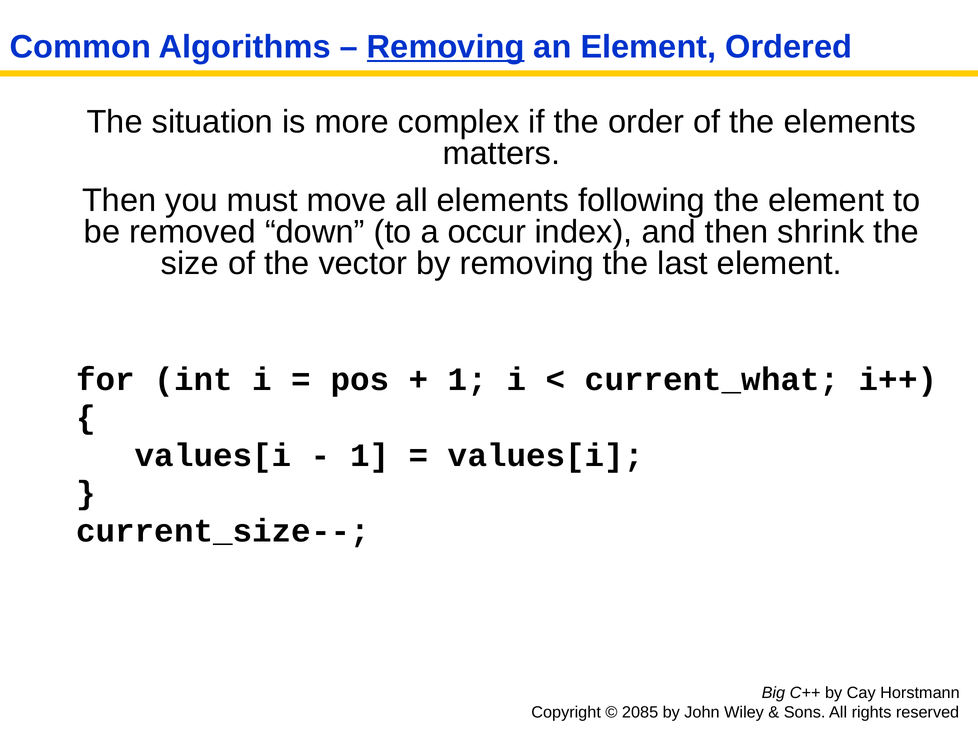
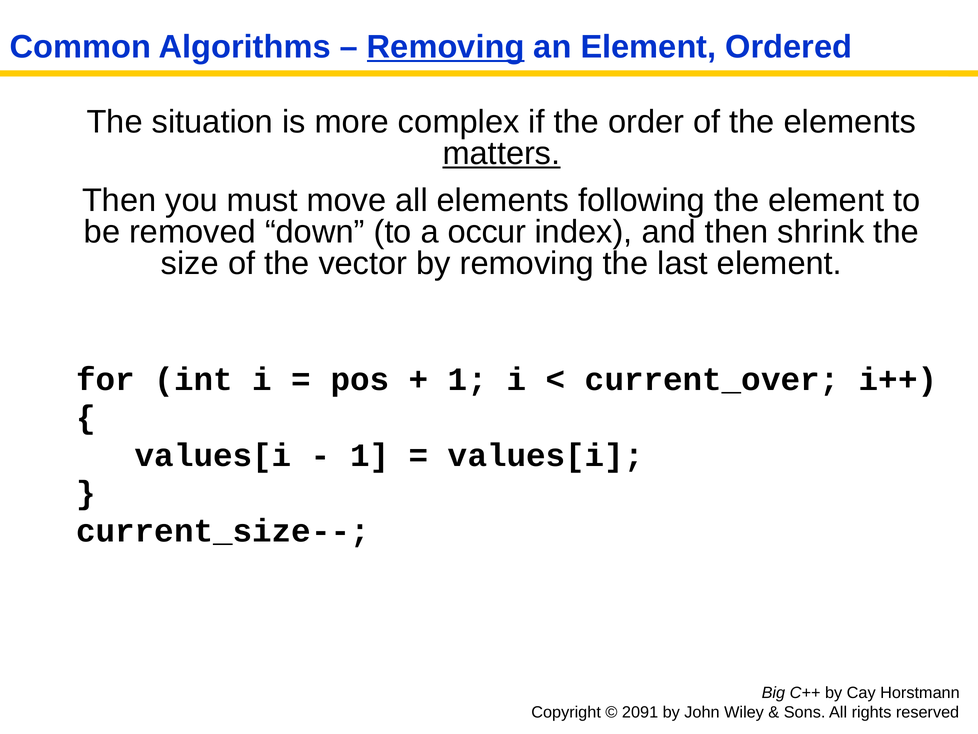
matters underline: none -> present (502, 153)
current_what: current_what -> current_over (712, 379)
2085: 2085 -> 2091 (640, 712)
